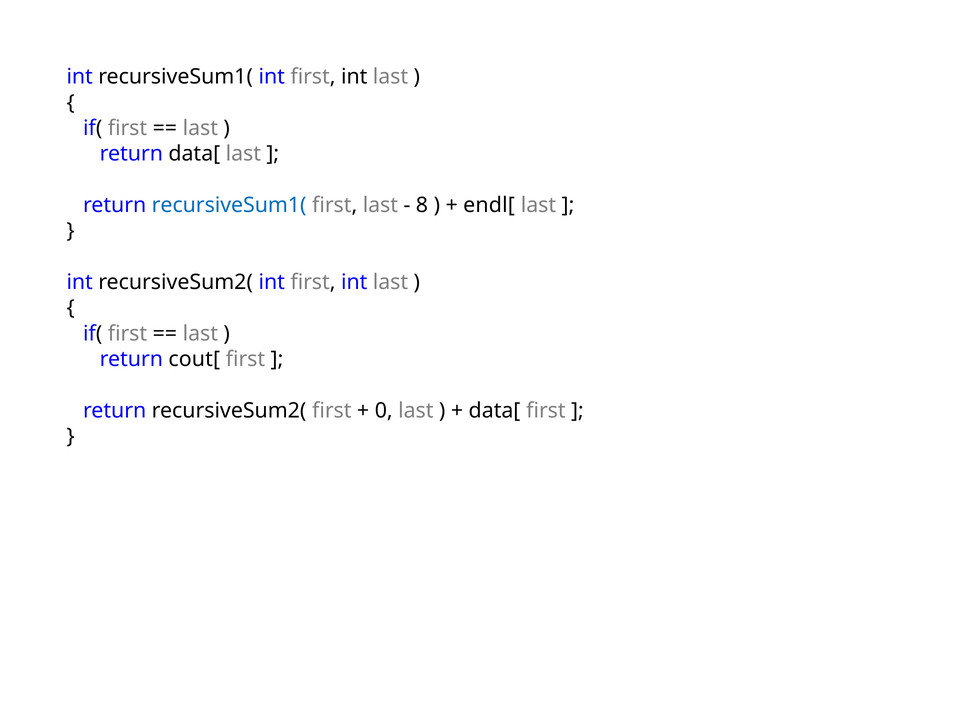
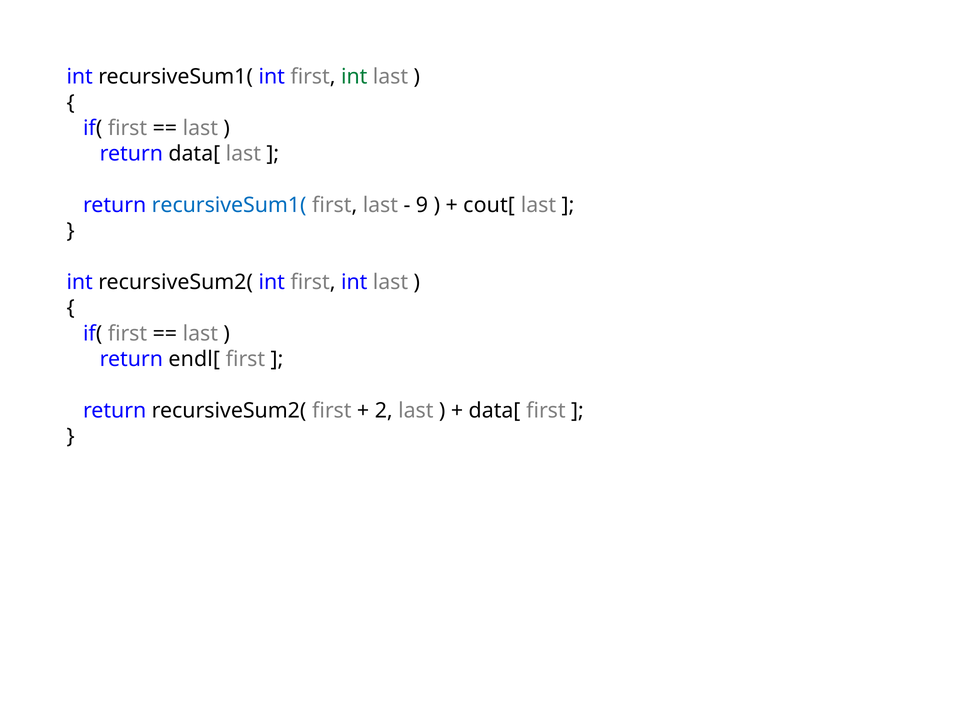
int colour: black -> green (354, 77)
8: 8 -> 9 (422, 205)
endl[: endl[ -> cout[ (489, 205)
cout[: cout[ -> endl[ (194, 359)
0: 0 -> 2 (384, 411)
